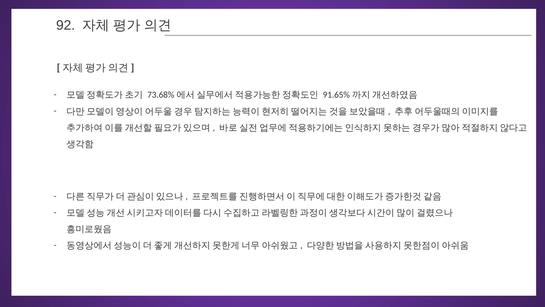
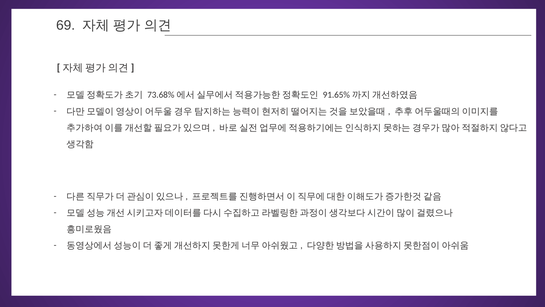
92: 92 -> 69 (66, 25)
